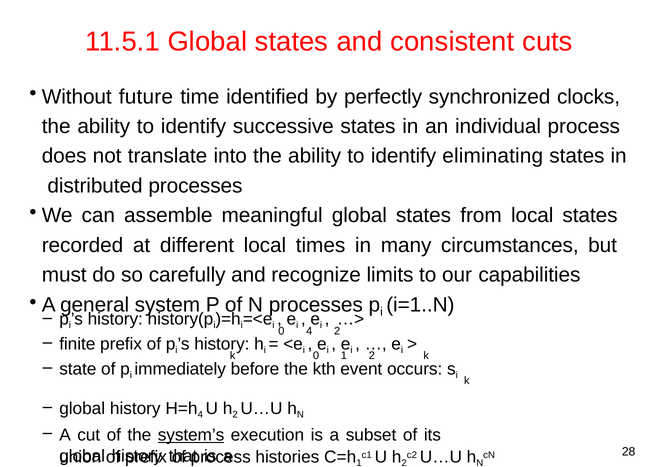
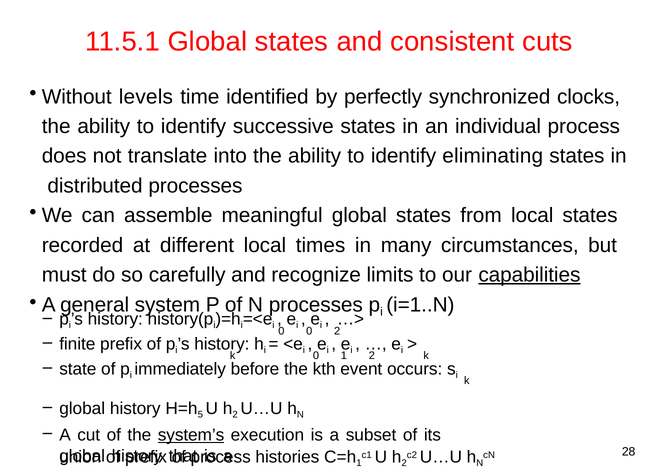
future: future -> levels (146, 97)
capabilities underline: none -> present (529, 275)
0 4: 4 -> 0 (309, 331)
4: 4 -> 5 (200, 415)
